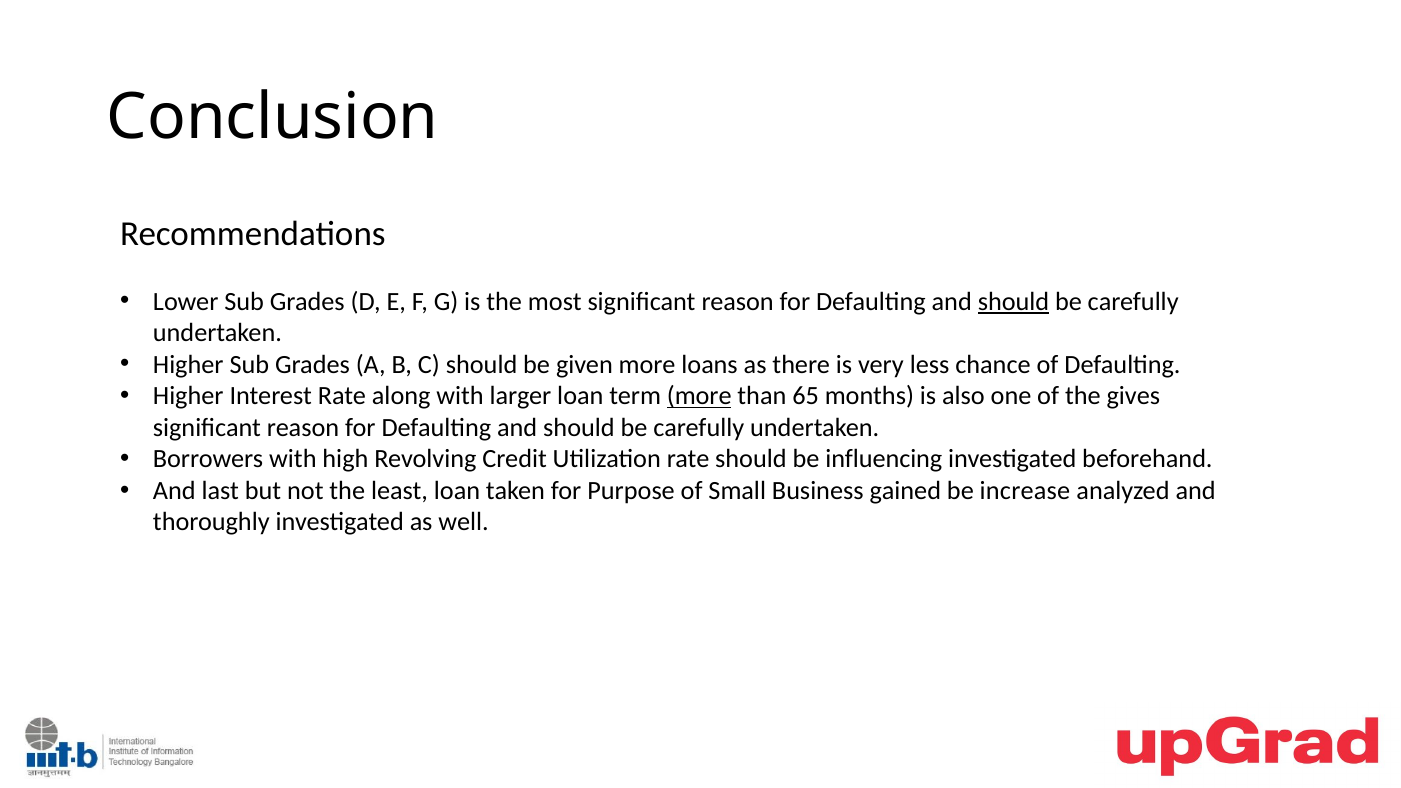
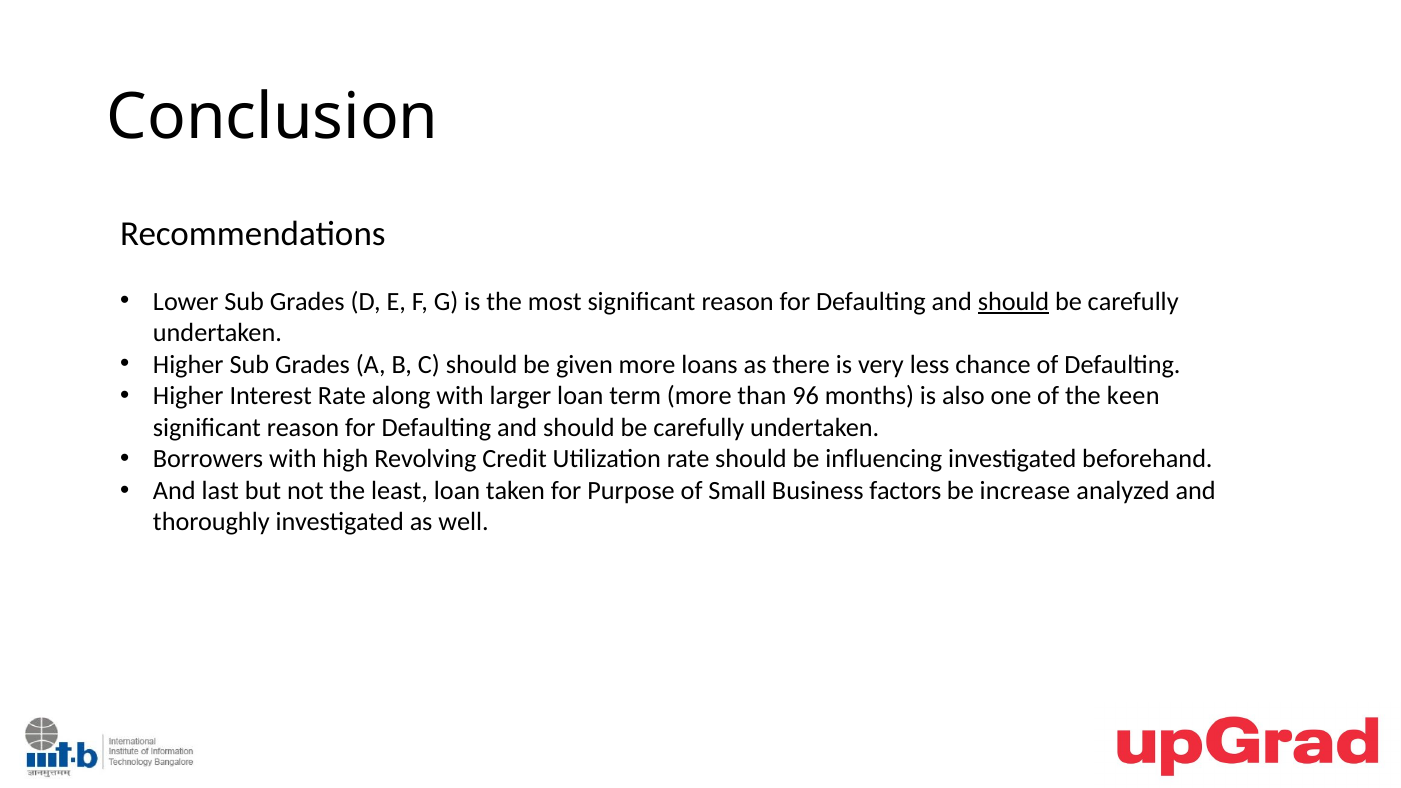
more underline: present -> none (699, 396)
65: 65 -> 96 (806, 396)
gives: gives -> keen (1133, 396)
gained: gained -> factors (905, 491)
